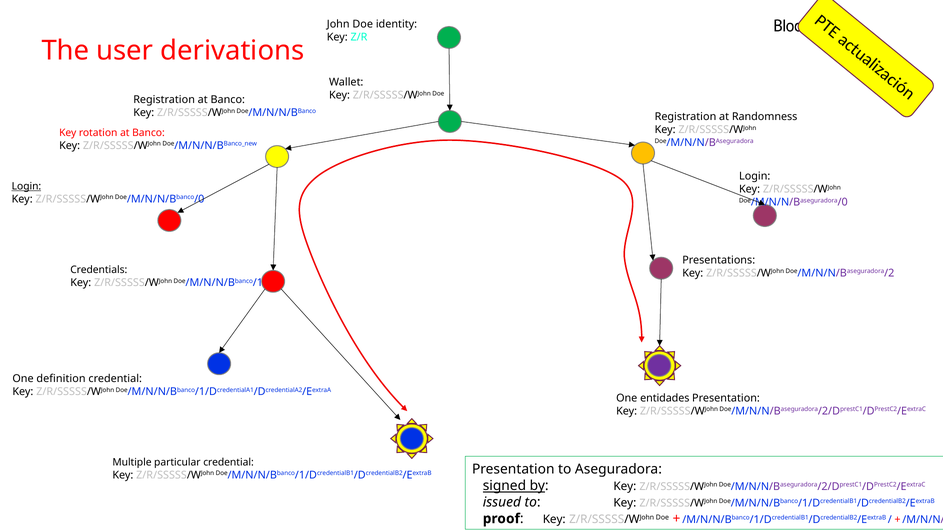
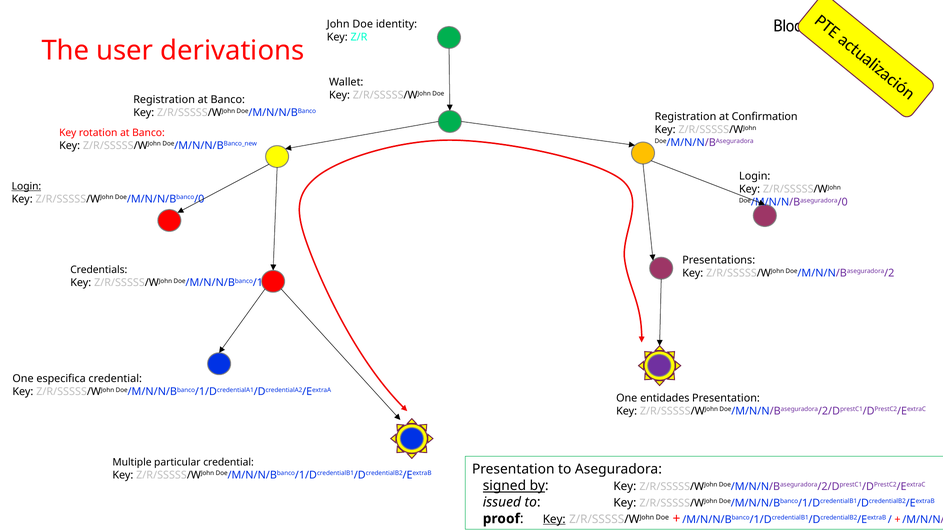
Randomness: Randomness -> Confirmation (765, 117)
definition: definition -> especifica (61, 378)
Key underline: none -> present (554, 519)
